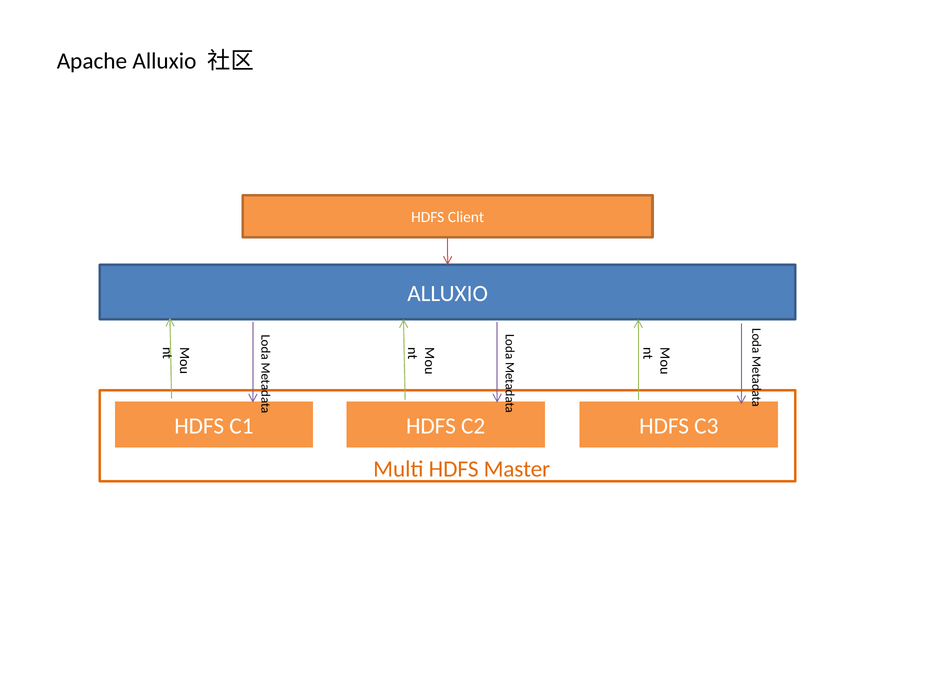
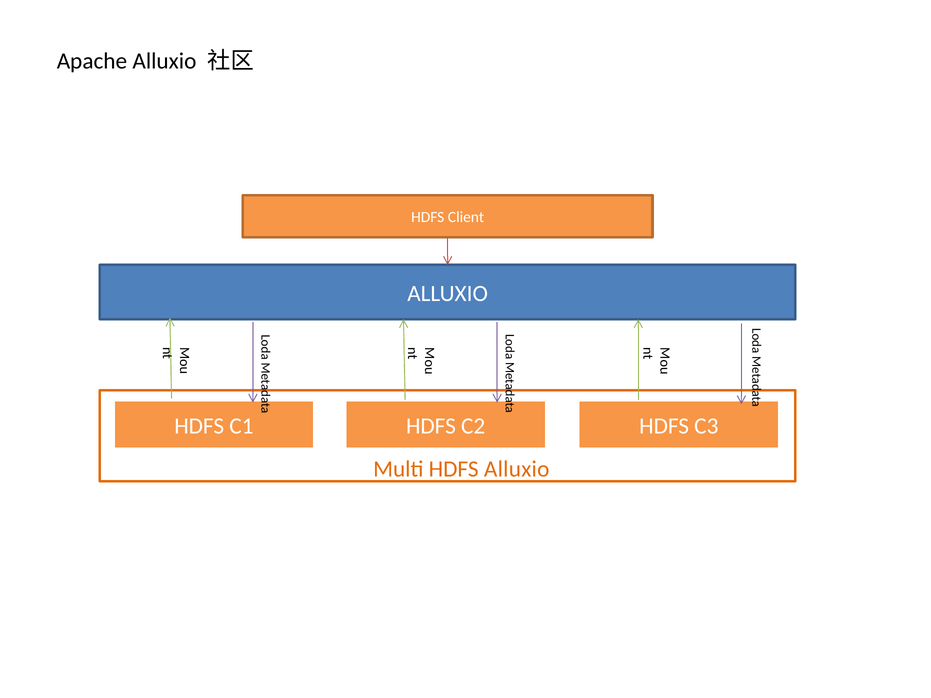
HDFS Master: Master -> Alluxio (517, 469)
